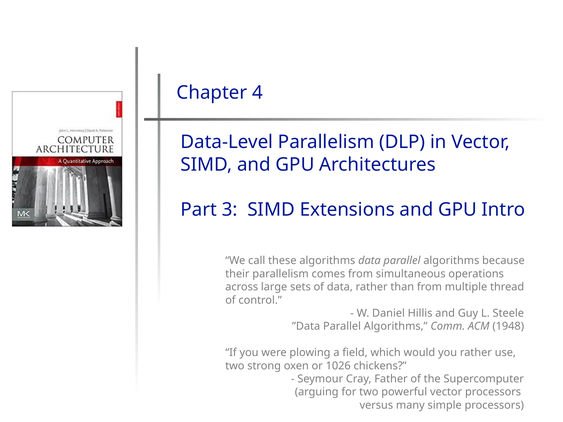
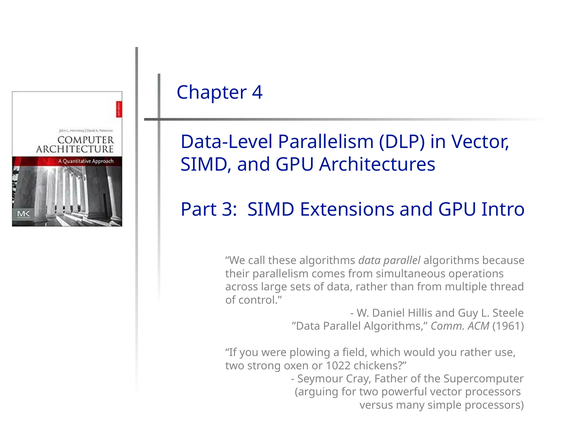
1948: 1948 -> 1961 (508, 327)
1026: 1026 -> 1022 (338, 366)
